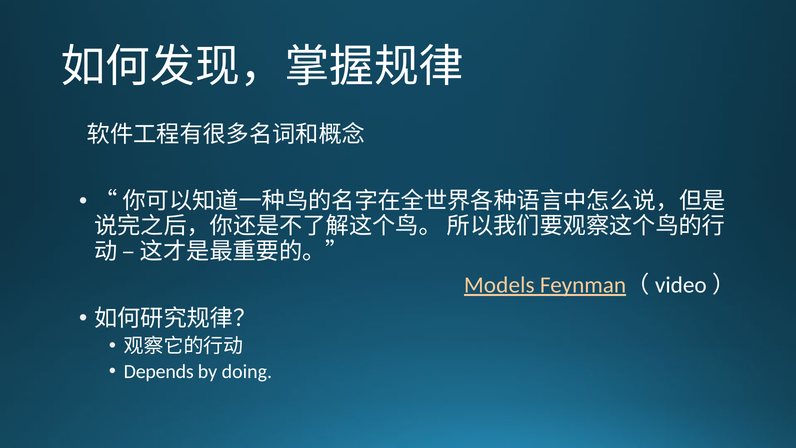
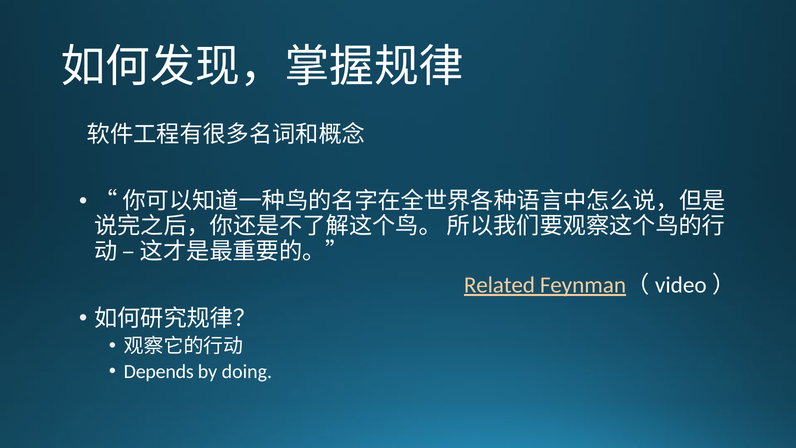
Models: Models -> Related (499, 285)
